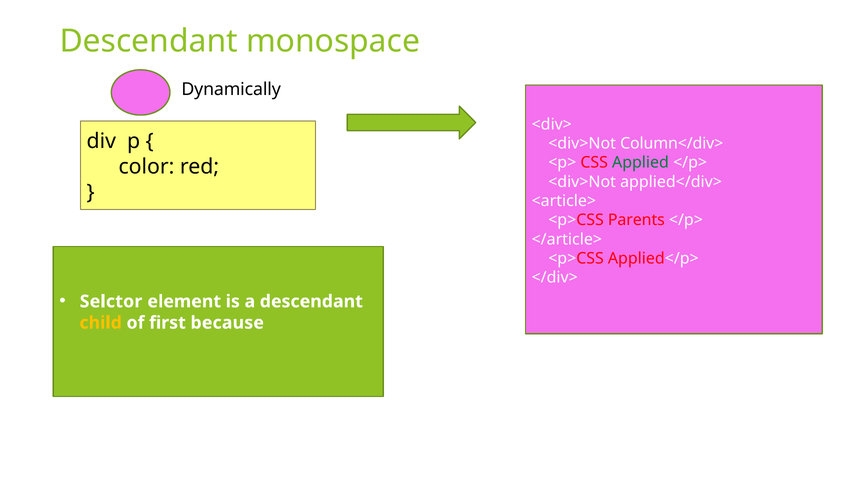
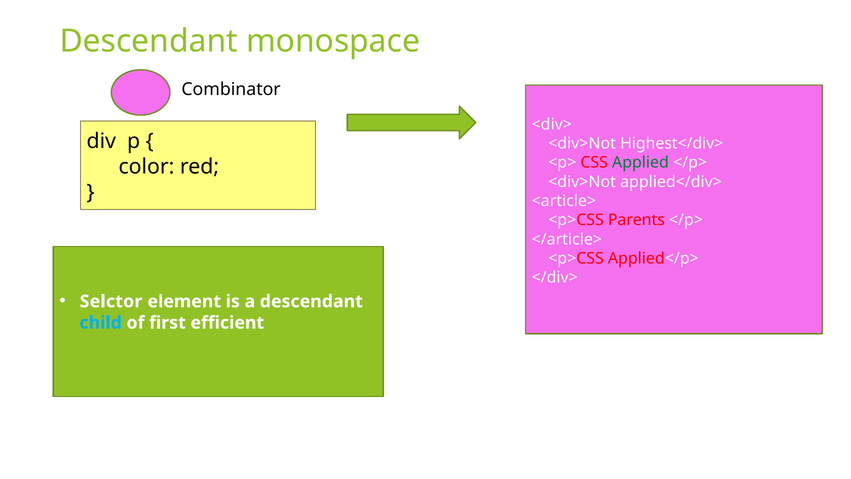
Dynamically: Dynamically -> Combinator (231, 90)
Column</div>: Column</div> -> Highest</div> (672, 143)
child colour: yellow -> light blue (101, 323)
because: because -> efficient (227, 323)
